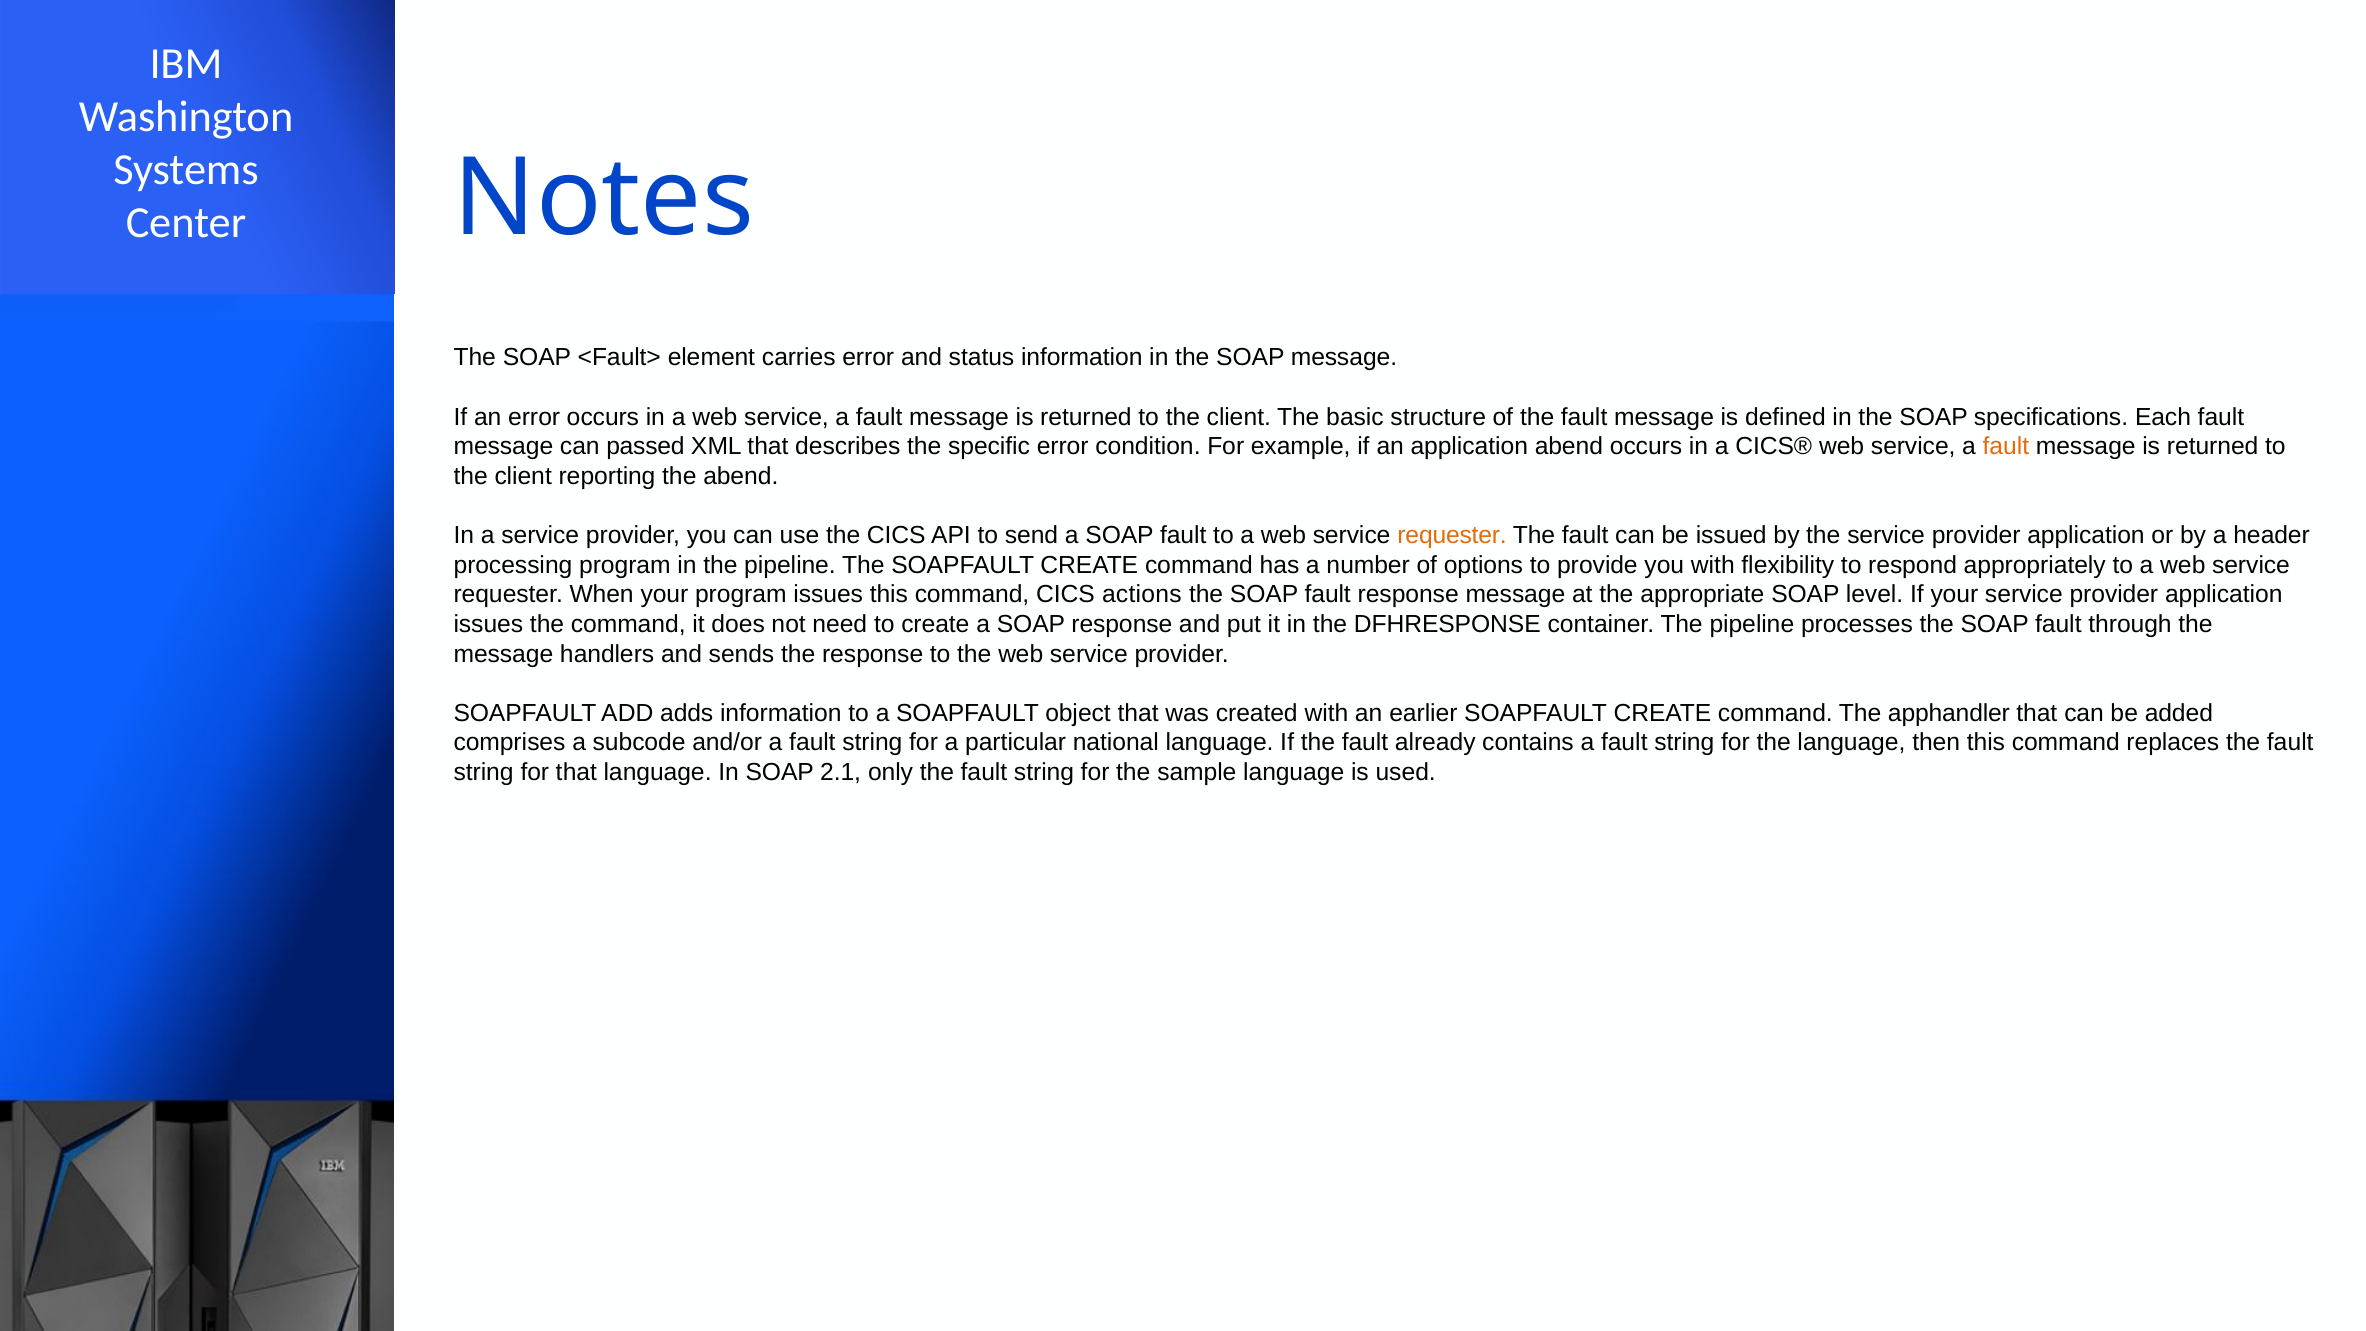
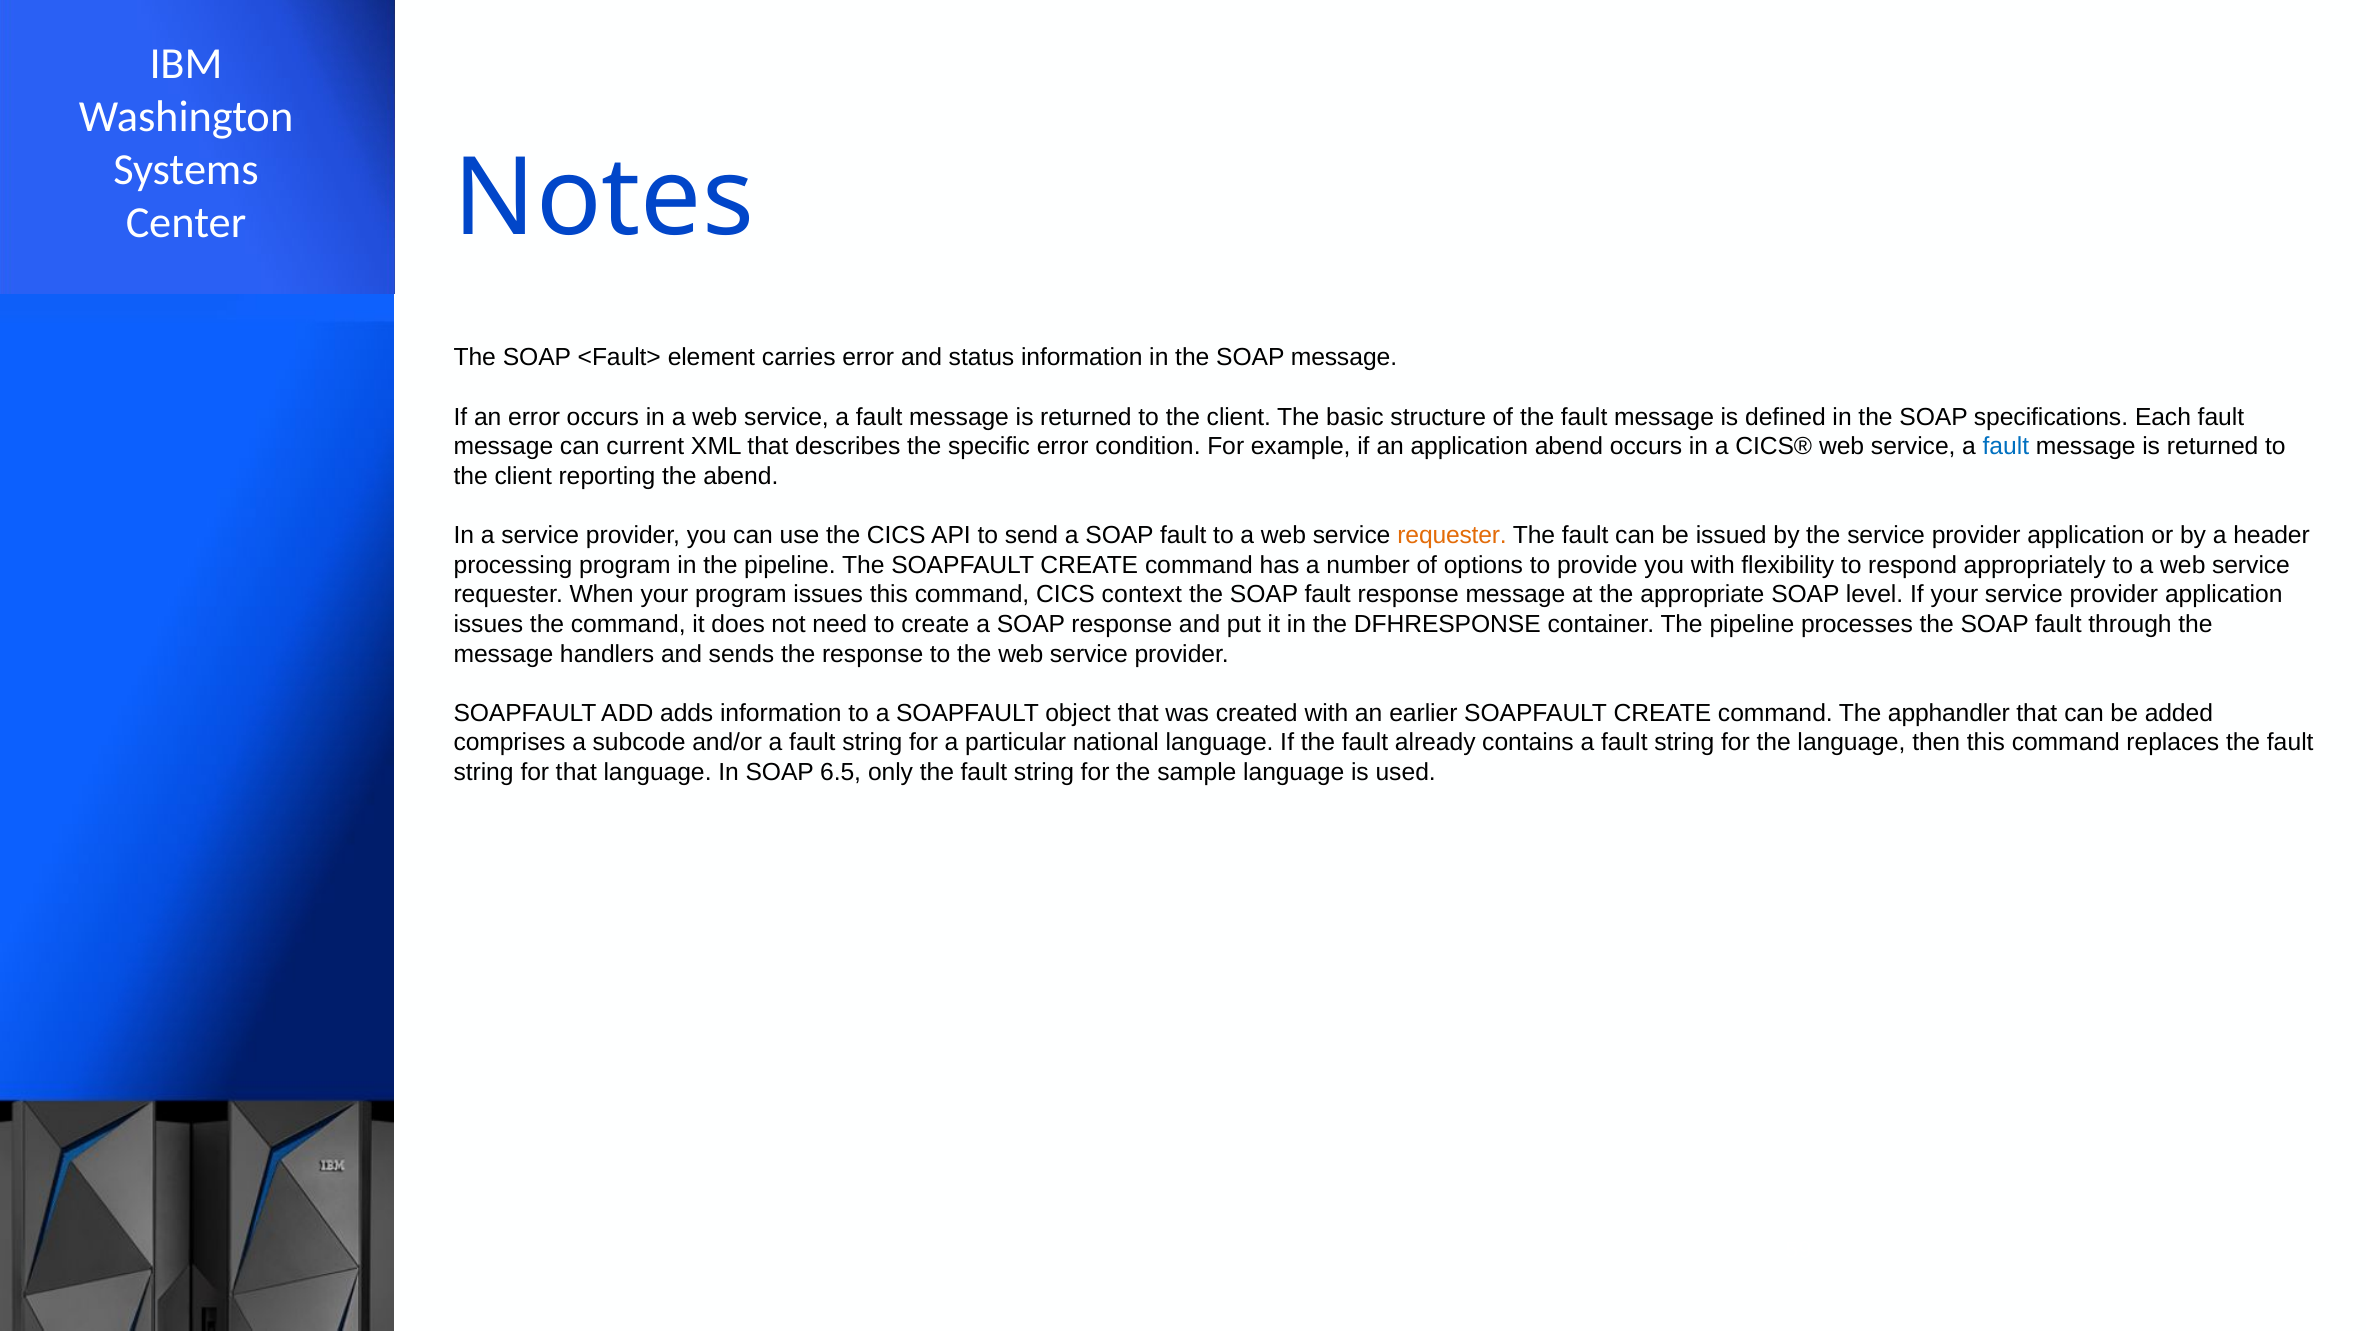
passed: passed -> current (645, 446)
fault colour: orange -> blue (2006, 446)
actions: actions -> context (1142, 595)
2.1: 2.1 -> 6.5 (841, 772)
